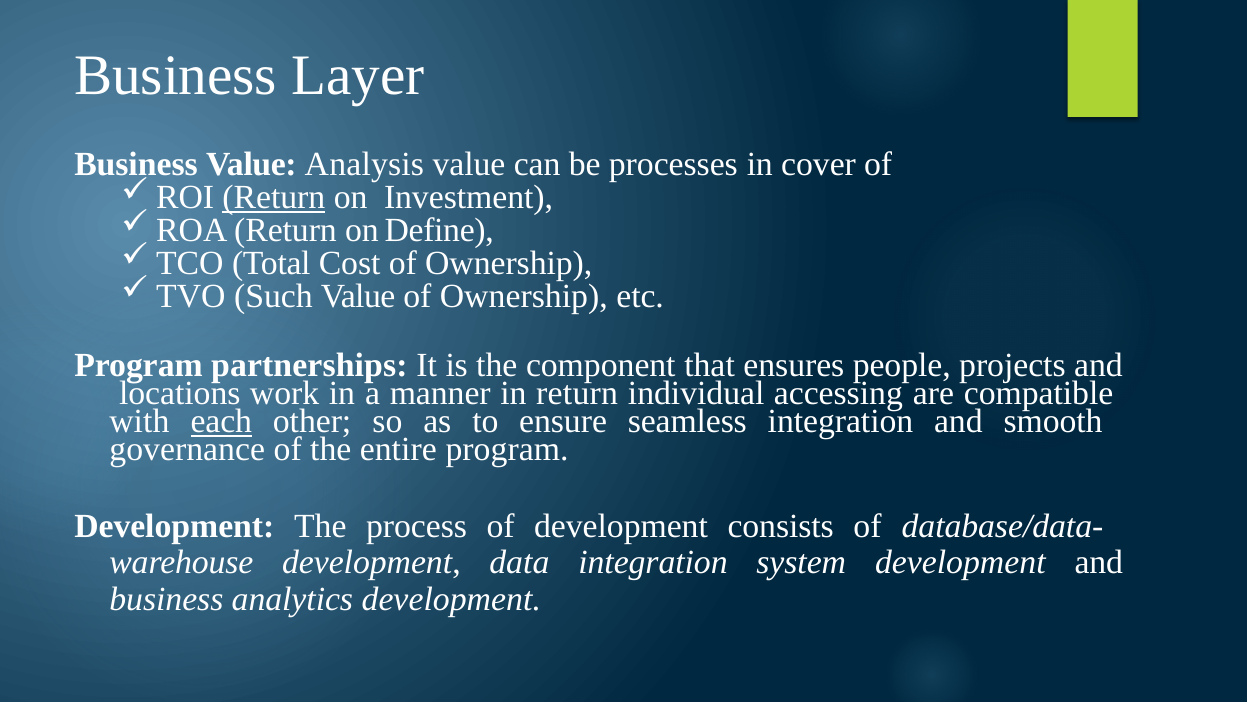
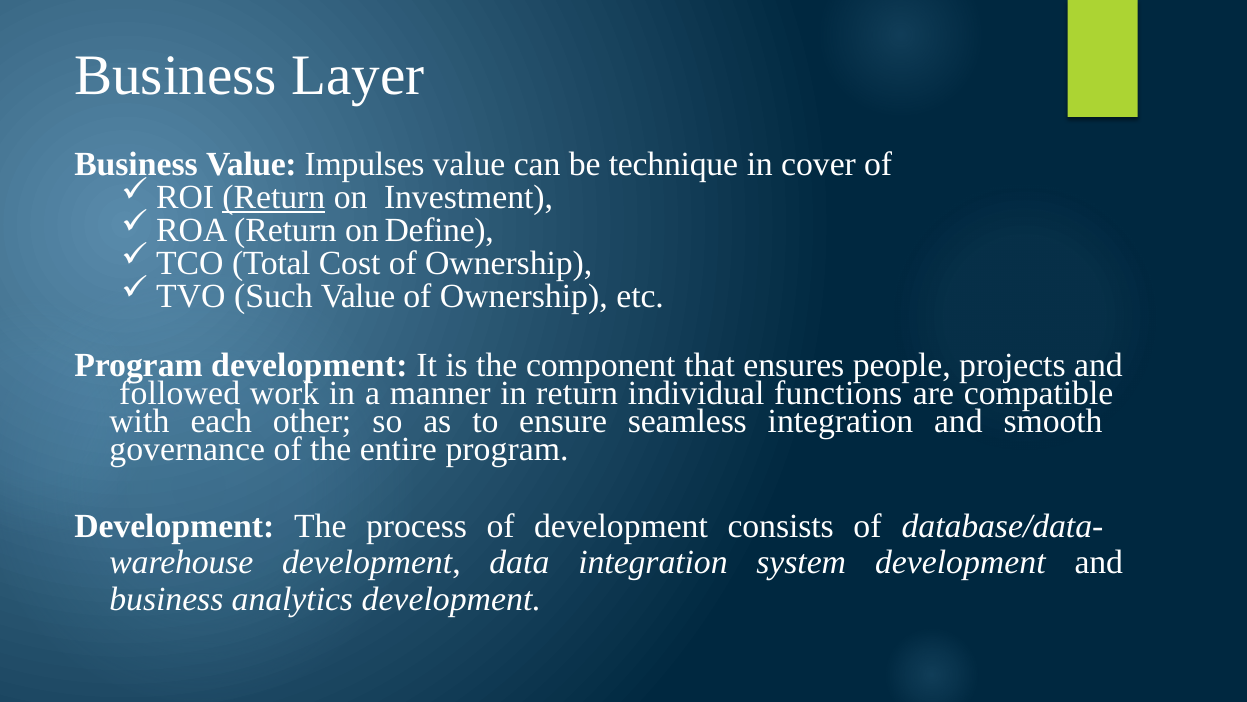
Analysis: Analysis -> Impulses (365, 164)
processes: processes -> technique (673, 164)
partnerships: partnerships -> development (309, 365)
locations: locations -> followed (180, 393)
accessing: accessing -> functions (838, 393)
each underline: present -> none (221, 421)
